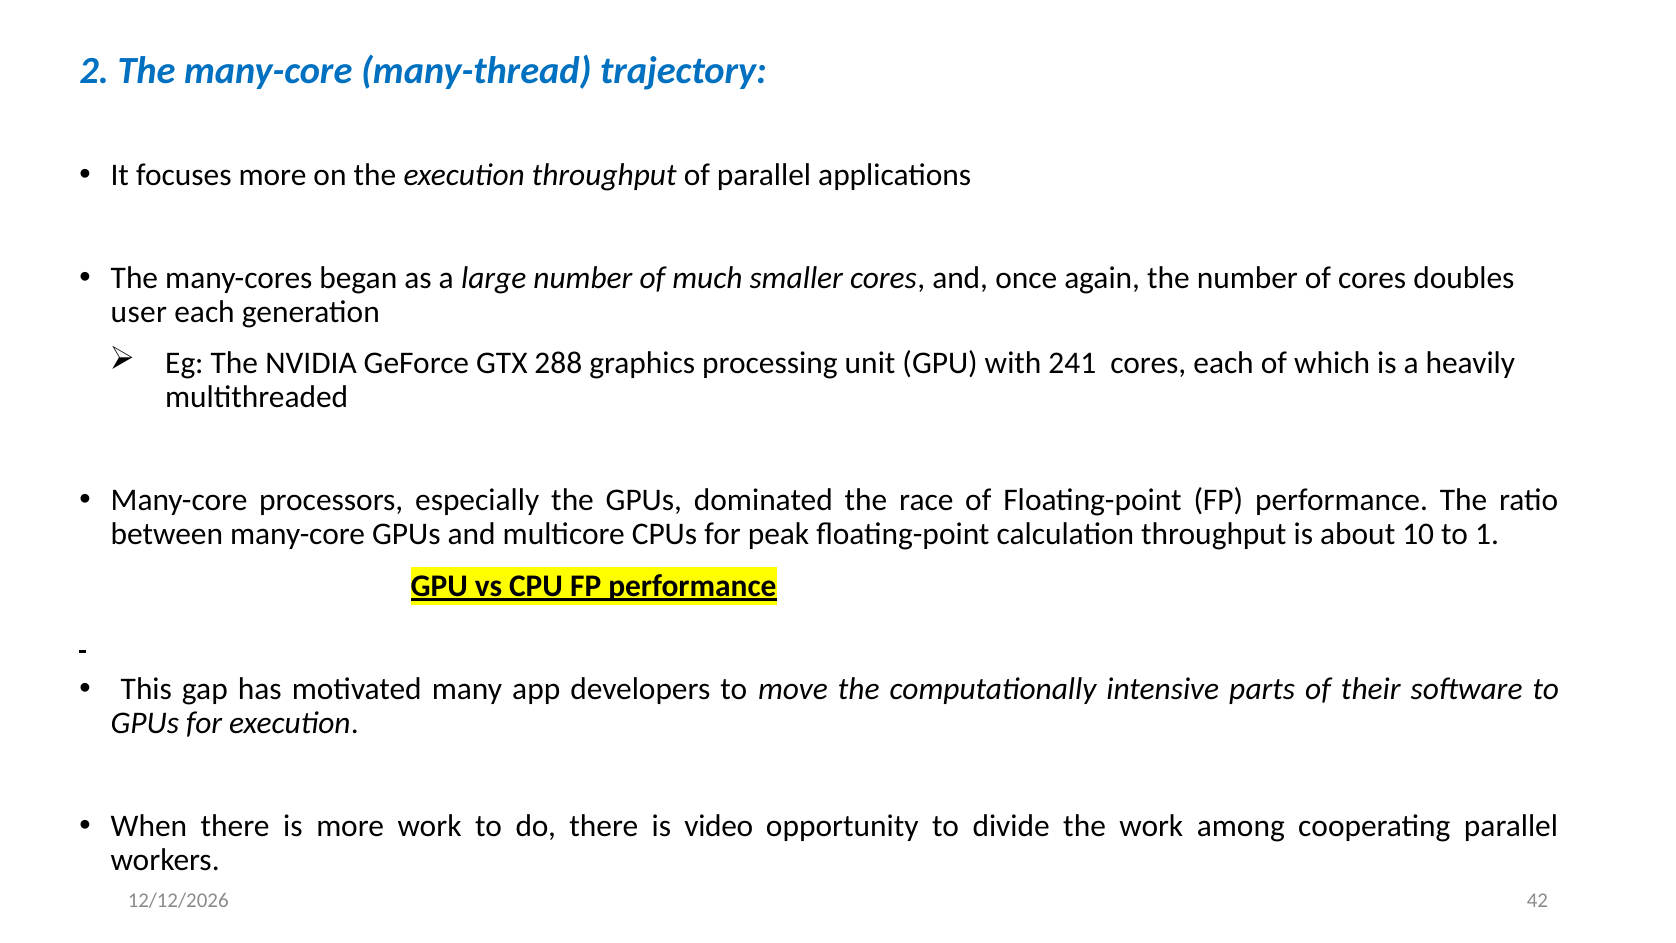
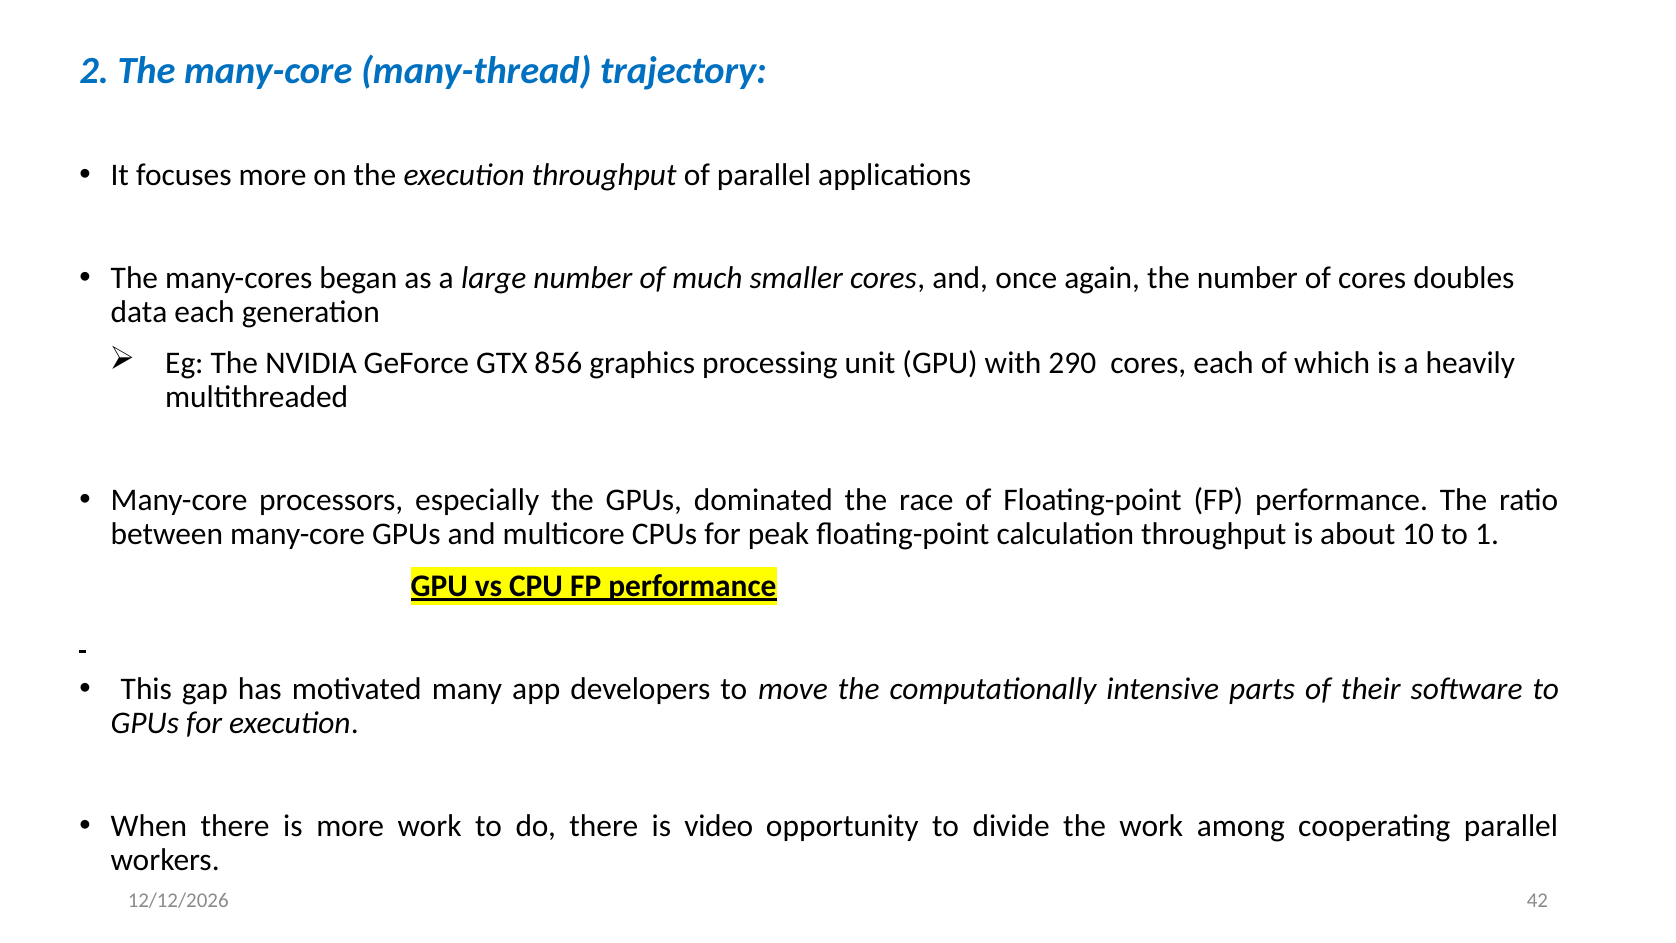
user: user -> data (139, 312)
288: 288 -> 856 (558, 363)
241: 241 -> 290 (1072, 363)
